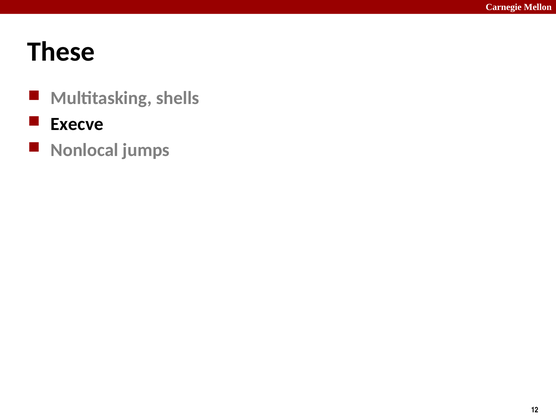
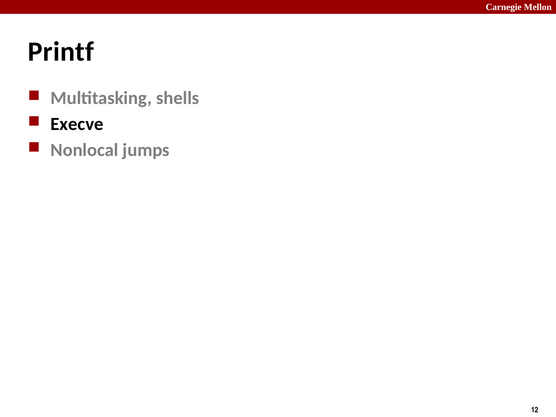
These: These -> Printf (61, 52)
